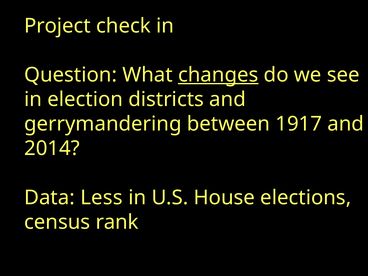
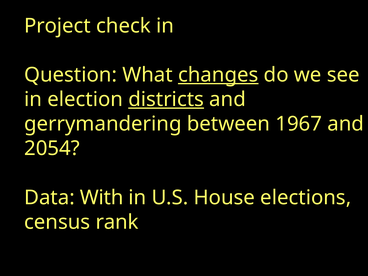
districts underline: none -> present (166, 99)
1917: 1917 -> 1967 (299, 124)
2014: 2014 -> 2054 (52, 148)
Less: Less -> With (102, 198)
